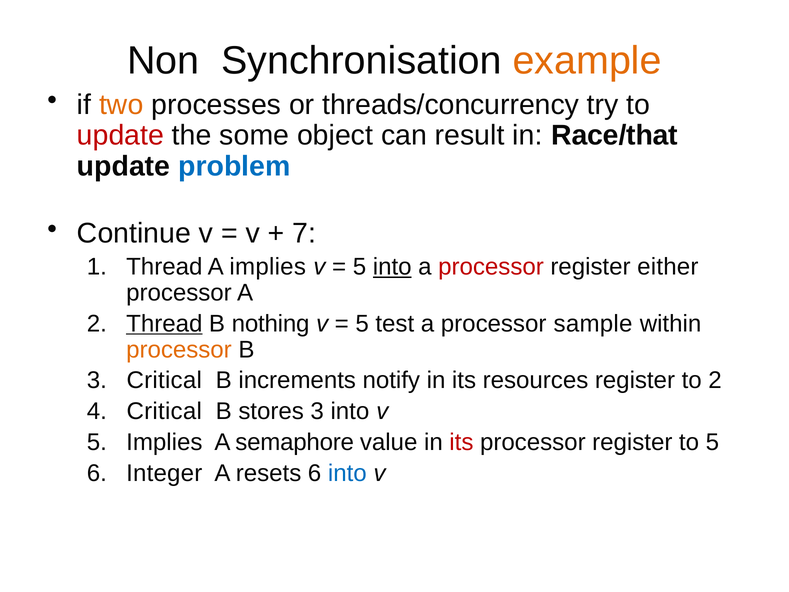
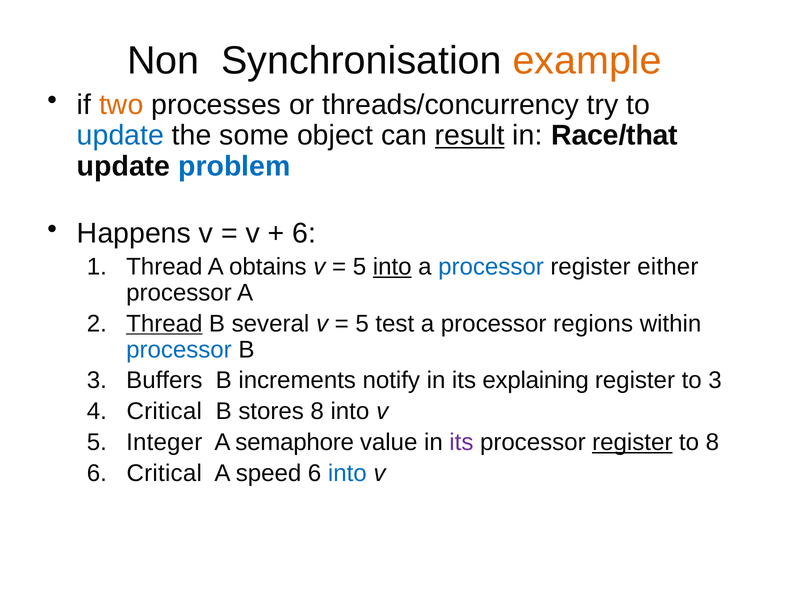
update colour: red -> blue (121, 135)
result underline: none -> present (470, 135)
Continue: Continue -> Happens (134, 233)
7: 7 -> 6 (304, 233)
A implies: implies -> obtains (268, 267)
processor colour: red -> blue (491, 267)
nothing: nothing -> several (270, 323)
sample: sample -> regions (593, 323)
processor colour: orange -> blue (179, 350)
Critical: Critical -> Buffers (164, 380)
resources: resources -> explaining (536, 380)
to 2: 2 -> 3 (715, 380)
stores 3: 3 -> 8 (317, 411)
5 Implies: Implies -> Integer (164, 442)
its colour: red -> purple (461, 442)
register underline: none -> present (632, 442)
to 5: 5 -> 8 (712, 442)
6 Integer: Integer -> Critical (164, 473)
resets: resets -> speed (269, 473)
